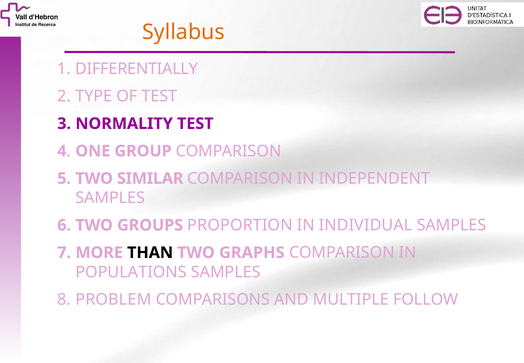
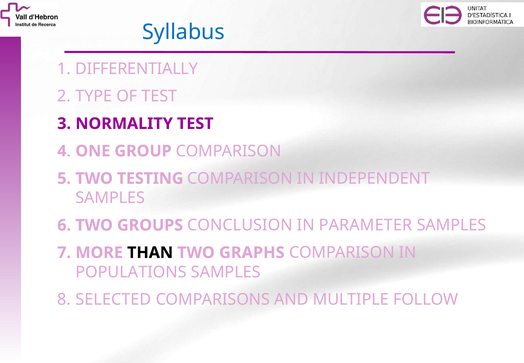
Syllabus colour: orange -> blue (183, 32)
SIMILAR: SIMILAR -> TESTING (150, 178)
PROPORTION: PROPORTION -> CONCLUSION (240, 225)
INDIVIDUAL: INDIVIDUAL -> PARAMETER (366, 225)
PROBLEM: PROBLEM -> SELECTED (113, 299)
